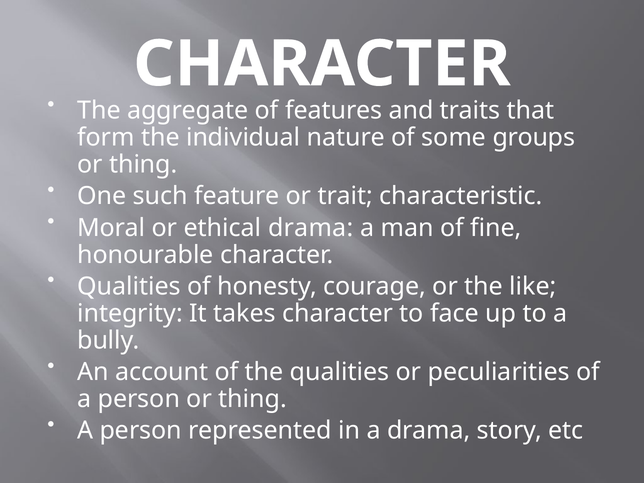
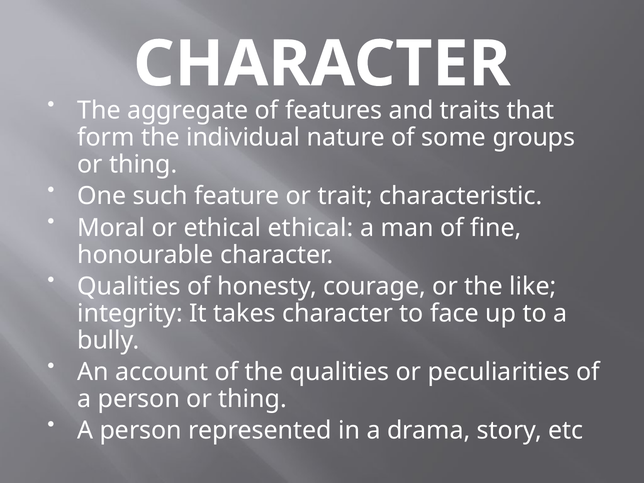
ethical drama: drama -> ethical (311, 228)
